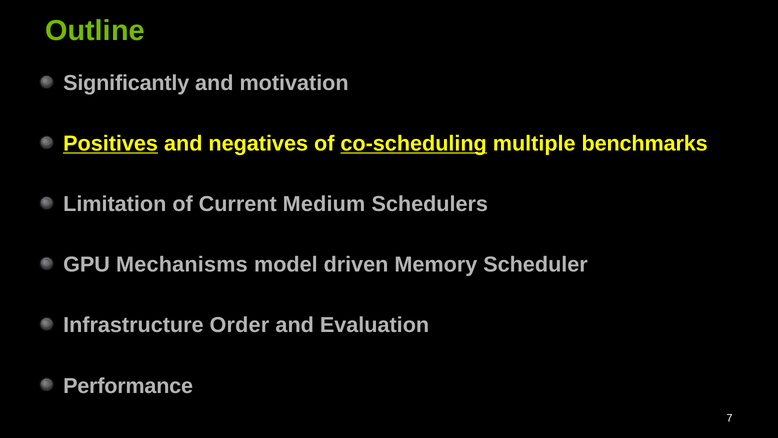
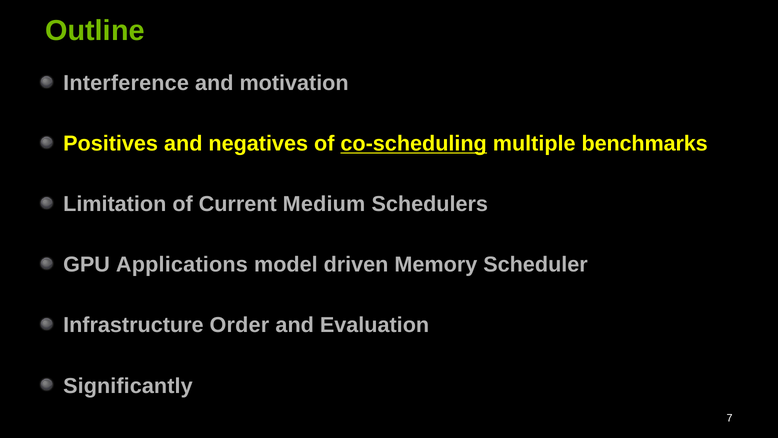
Significantly: Significantly -> Interference (126, 83)
Positives underline: present -> none (111, 144)
Mechanisms: Mechanisms -> Applications (182, 265)
Performance: Performance -> Significantly (128, 386)
